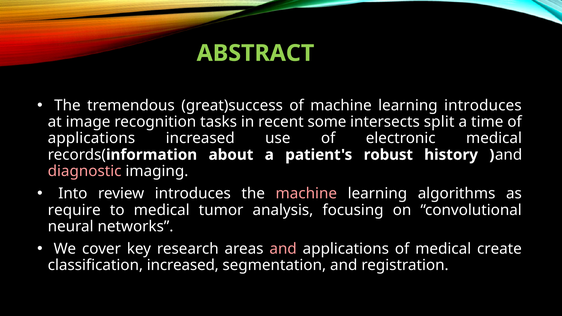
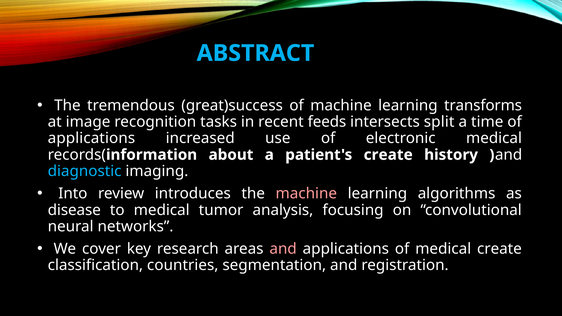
ABSTRACT colour: light green -> light blue (255, 53)
learning introduces: introduces -> transforms (483, 105)
some: some -> feeds (327, 122)
patient's robust: robust -> create (388, 155)
diagnostic colour: pink -> light blue (85, 171)
require: require -> disease (74, 210)
classification increased: increased -> countries (183, 265)
